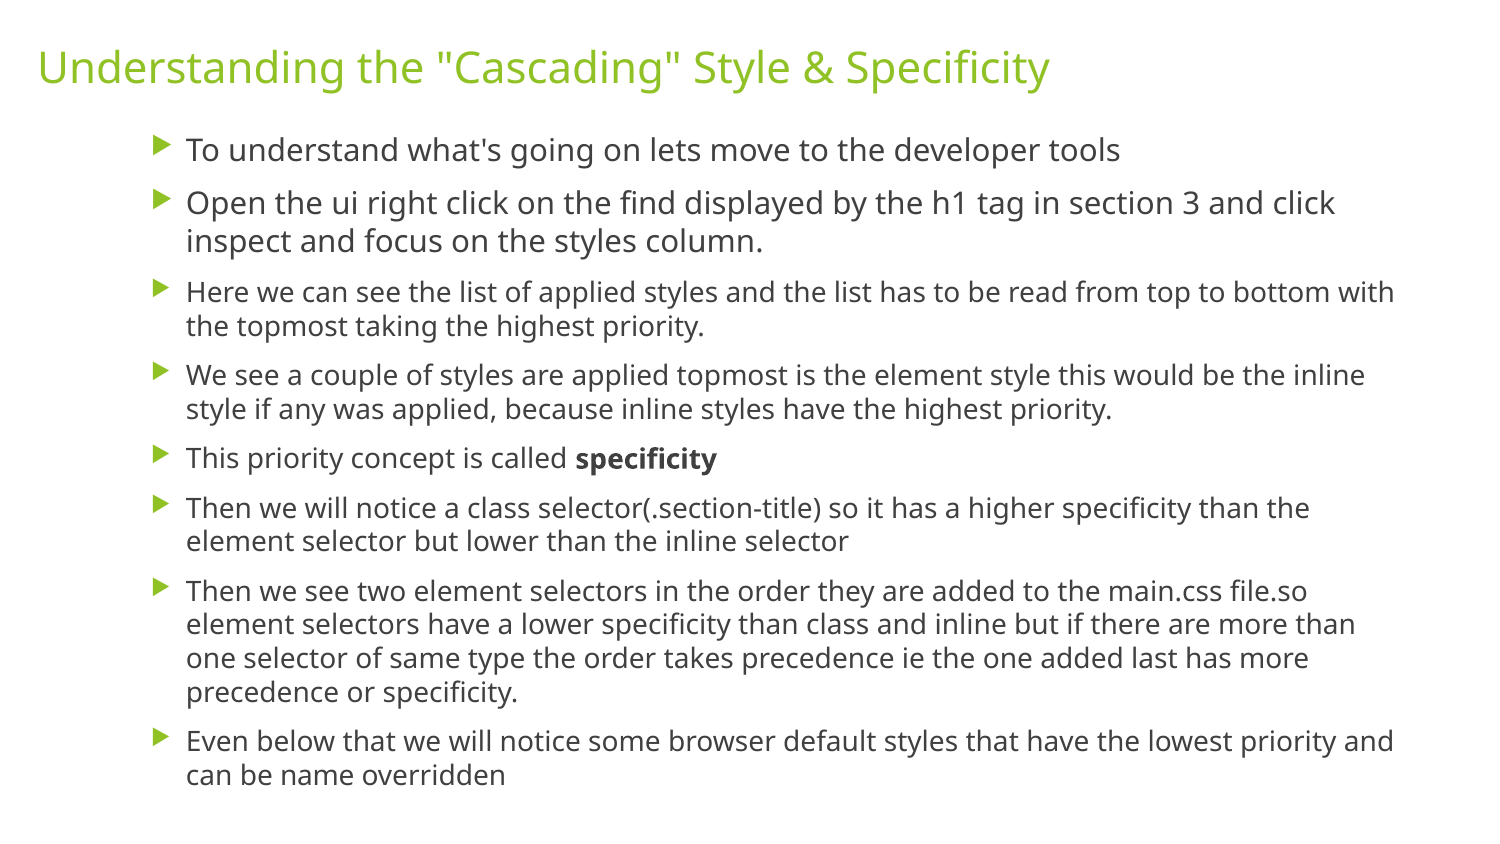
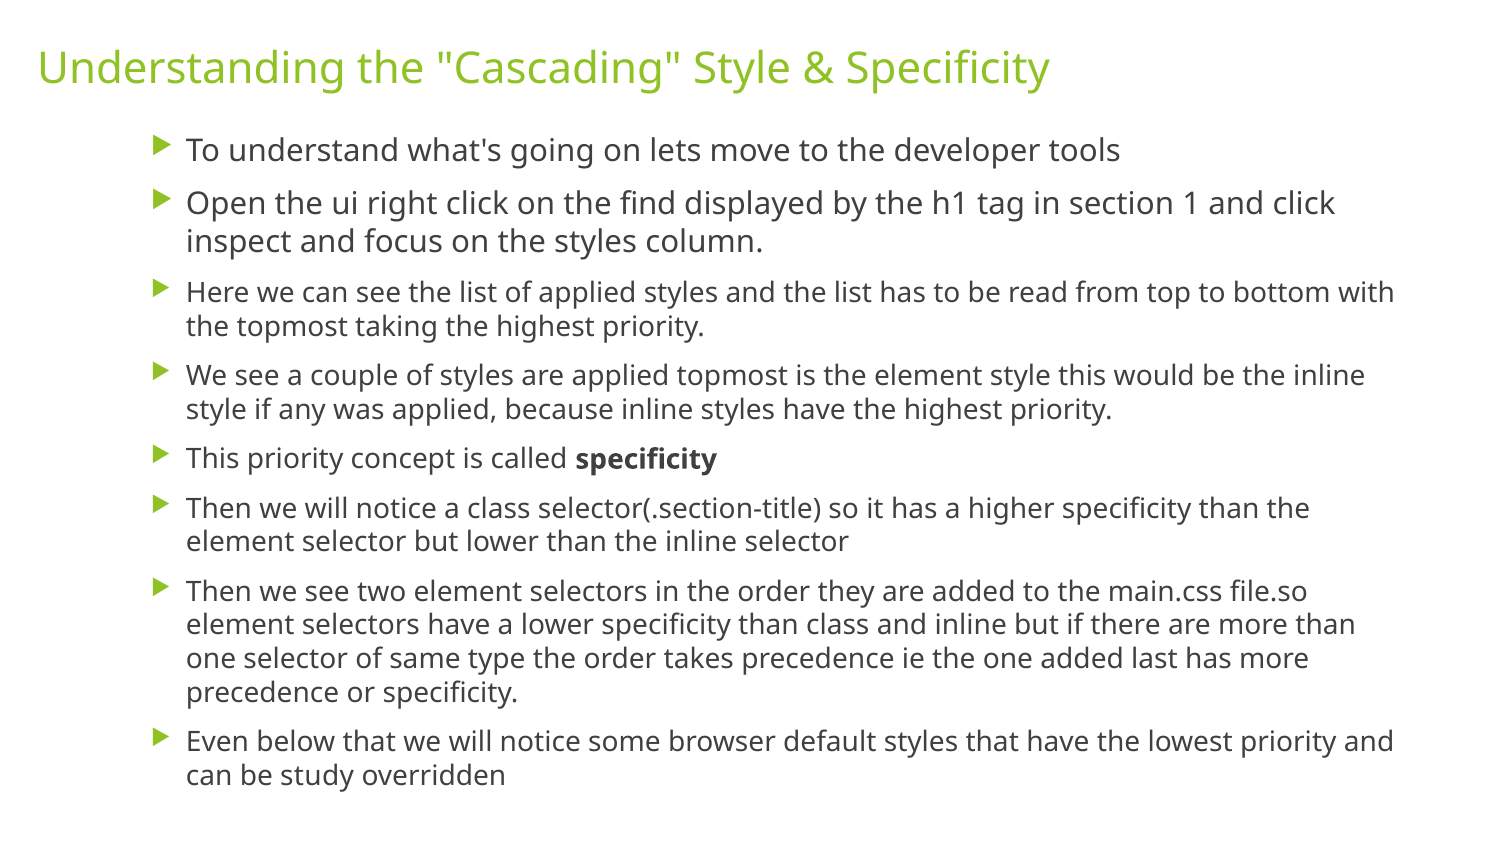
3: 3 -> 1 (1191, 204)
name: name -> study (317, 776)
